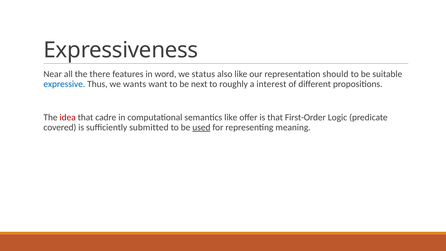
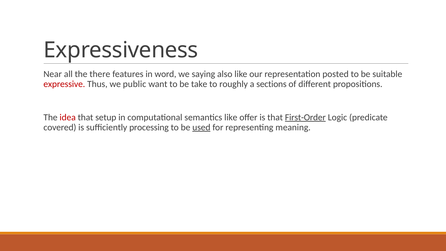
status: status -> saying (203, 74)
should: should -> posted (336, 74)
expressive colour: blue -> red (64, 84)
wants: wants -> public (135, 84)
next: next -> take (199, 84)
interest: interest -> sections (271, 84)
cadre: cadre -> setup (106, 117)
First-Order underline: none -> present (305, 117)
submitted: submitted -> processing (149, 127)
